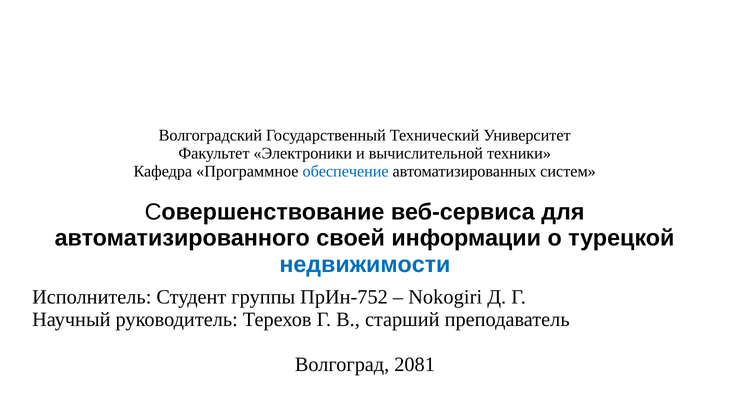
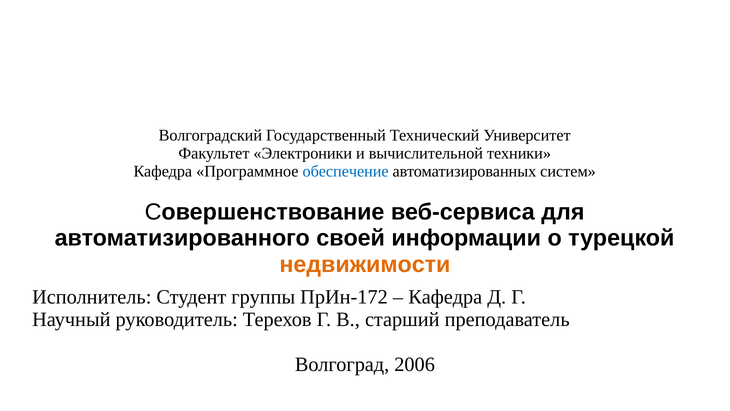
недвижимости colour: blue -> orange (365, 264)
ПрИн-752: ПрИн-752 -> ПрИн-172 (344, 297)
Nokogiri: Nokogiri -> Кафедра (445, 297)
2081: 2081 -> 2006 (415, 364)
